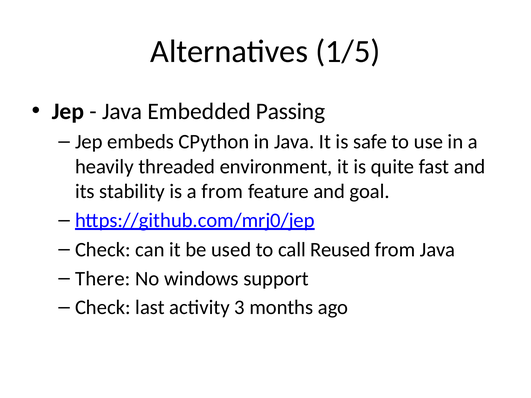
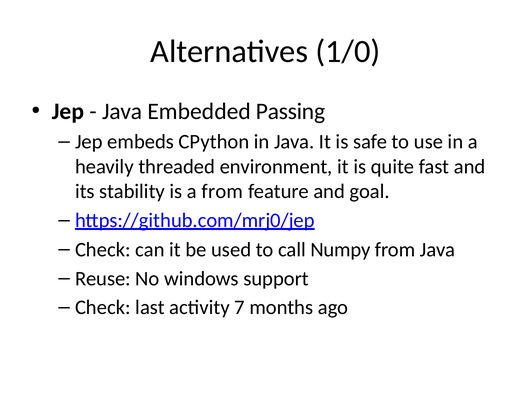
1/5: 1/5 -> 1/0 (348, 51)
Reused: Reused -> Numpy (340, 250)
There: There -> Reuse (103, 279)
3: 3 -> 7 (240, 308)
